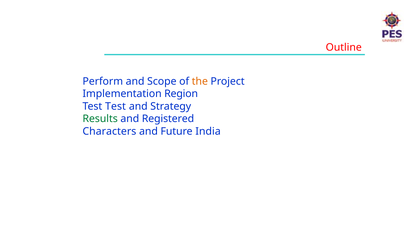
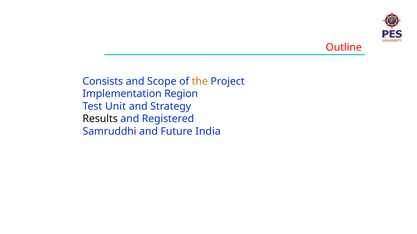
Perform: Perform -> Consists (103, 82)
Test Test: Test -> Unit (116, 107)
Results colour: green -> black (100, 119)
Characters: Characters -> Samruddhi (109, 132)
